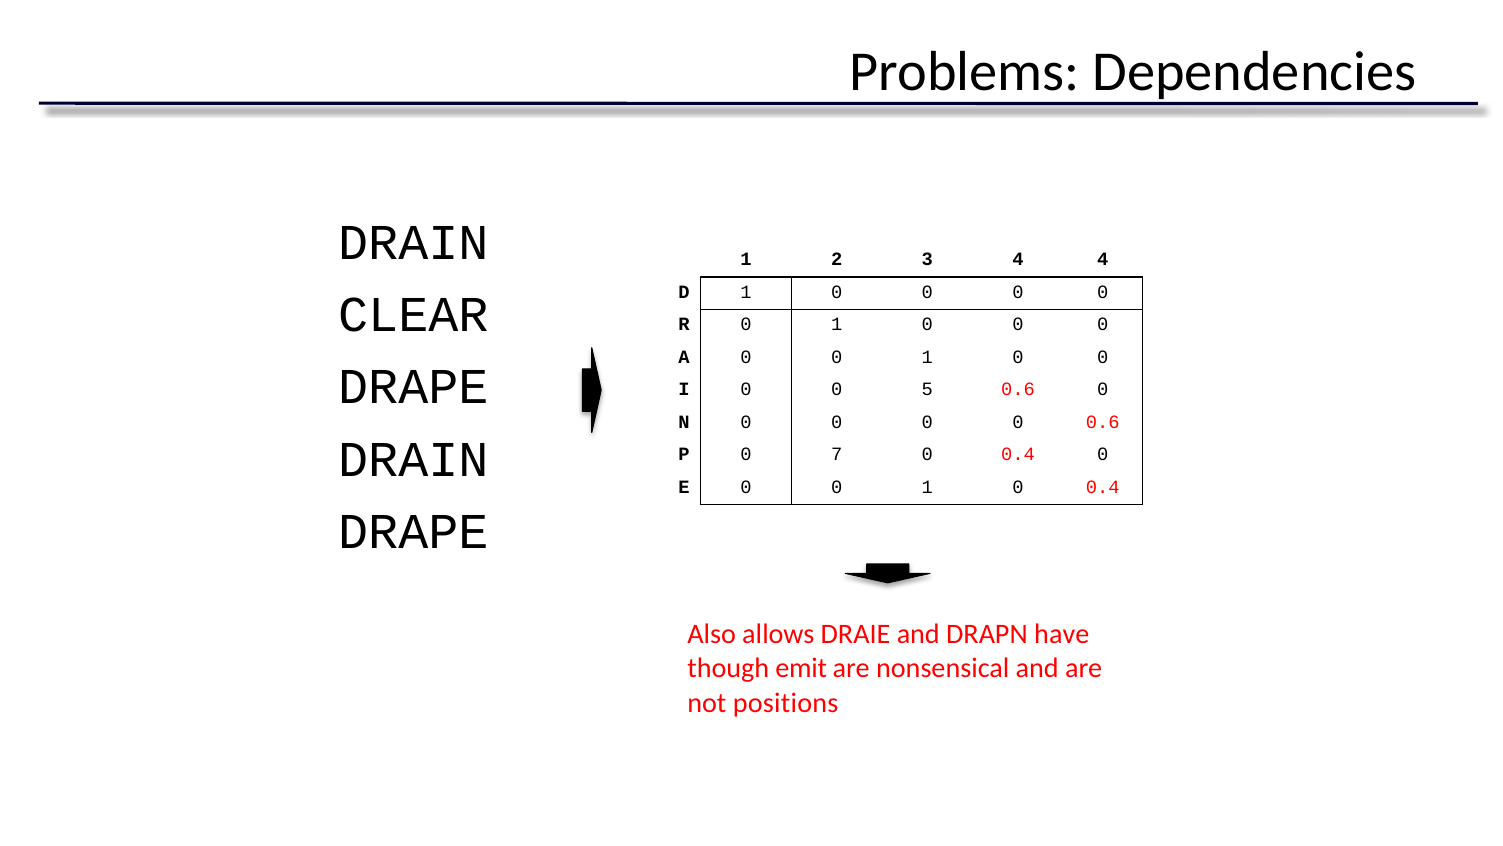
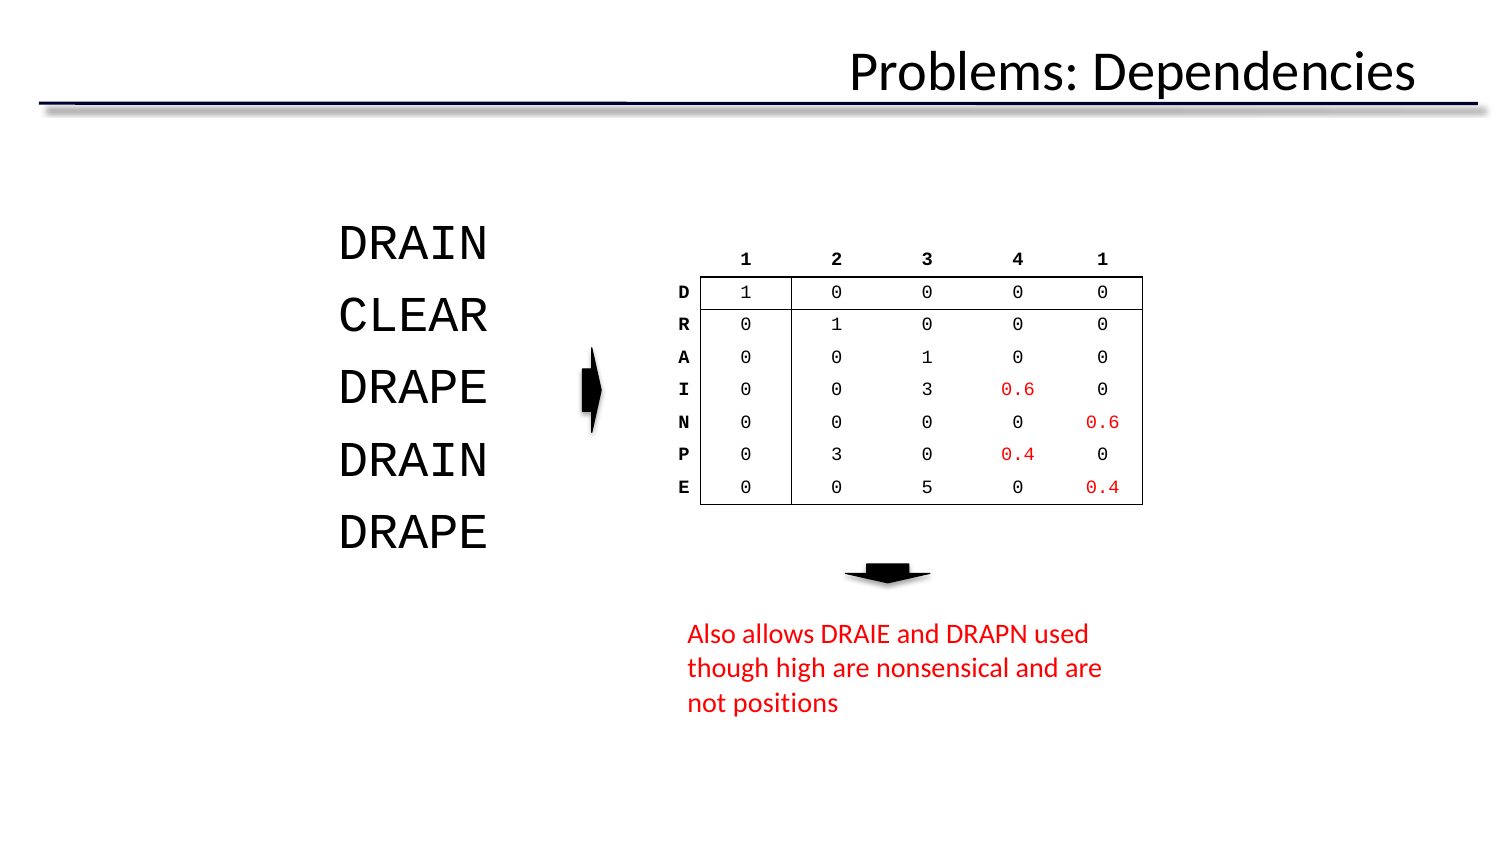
4 4: 4 -> 1 (1103, 259)
0 0 5: 5 -> 3 (927, 389)
P 0 7: 7 -> 3 (837, 454)
E 0 0 1: 1 -> 5 (927, 487)
have: have -> used (1062, 634)
emit: emit -> high (801, 668)
